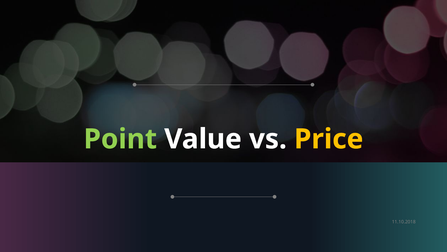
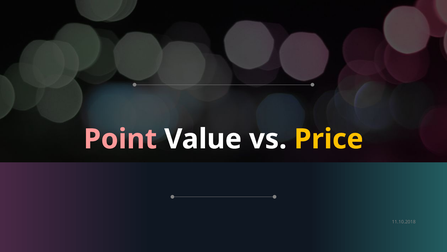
Point colour: light green -> pink (120, 139)
